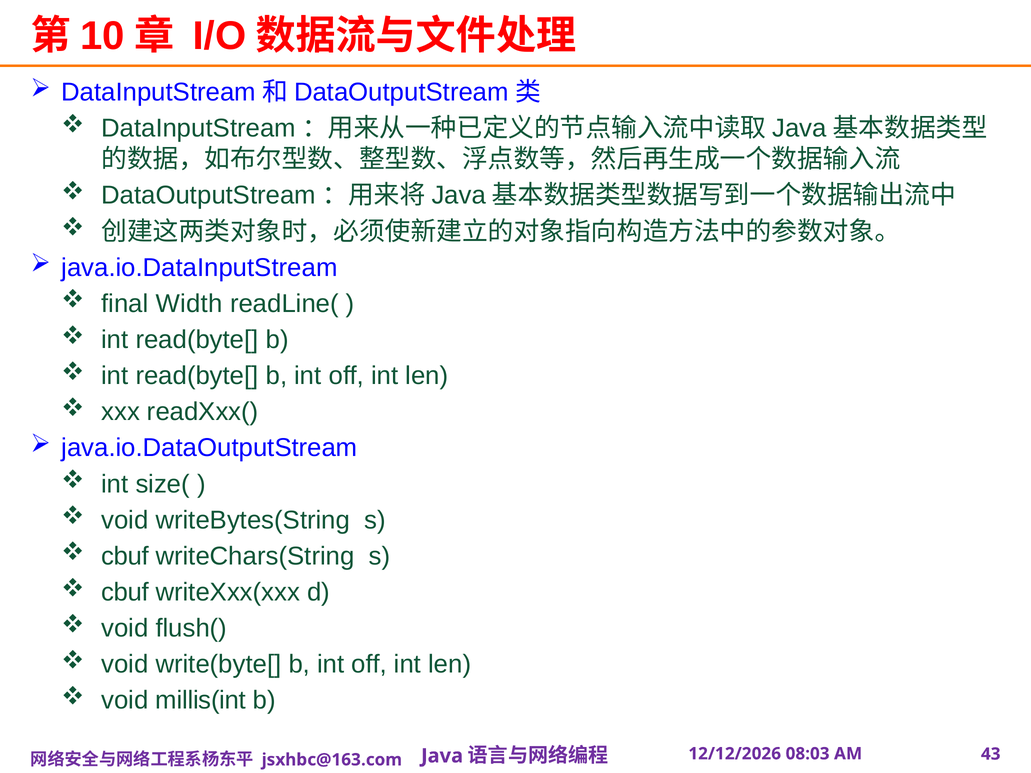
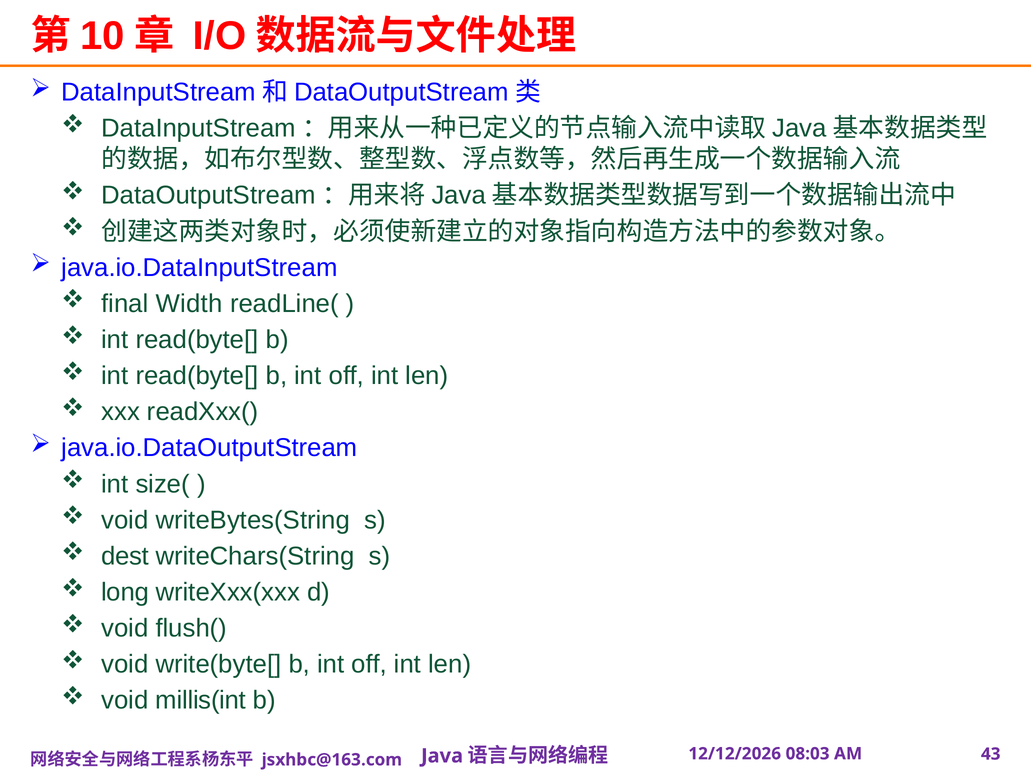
cbuf: cbuf -> dest (125, 556)
cbuf: cbuf -> long (125, 592)
